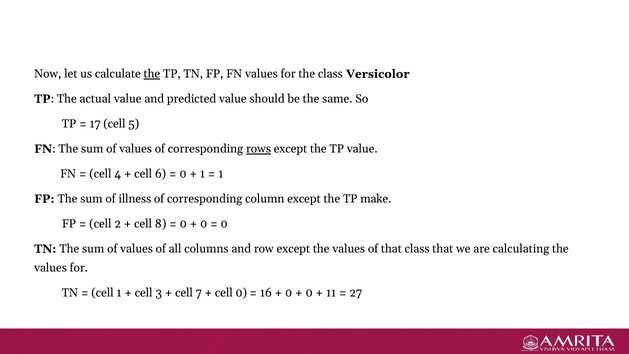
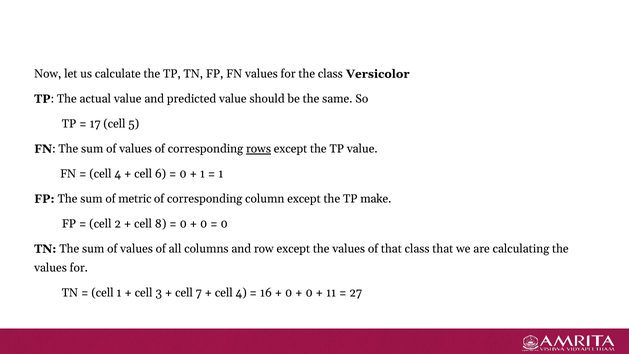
the underline: present -> none (152, 74)
illness: illness -> metric (135, 199)
0: 0 -> 4 (241, 293)
